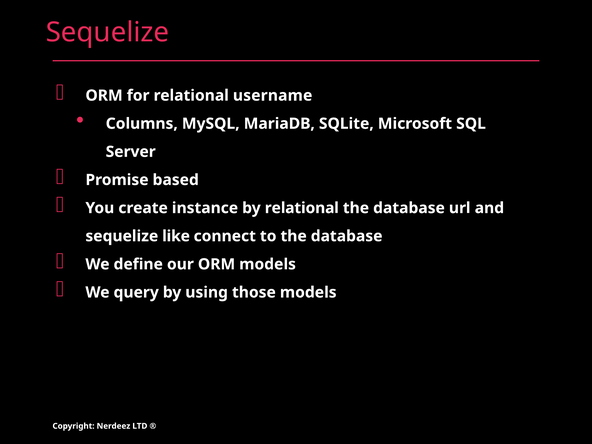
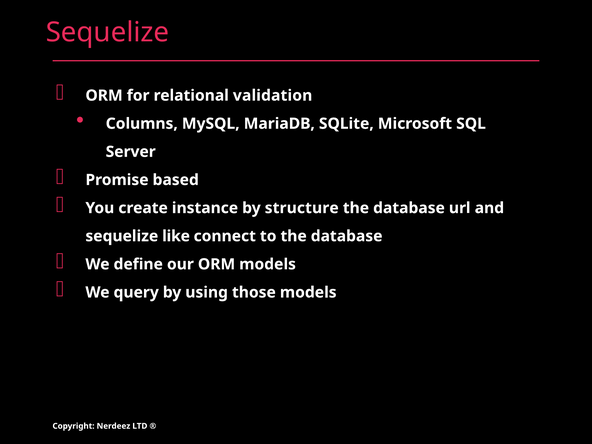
username: username -> validation (273, 96)
by relational: relational -> structure (302, 208)
